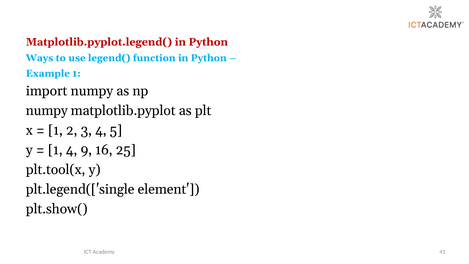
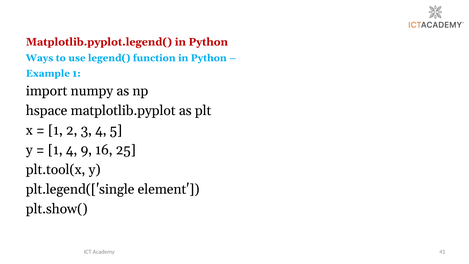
numpy: numpy -> hspace (47, 111)
